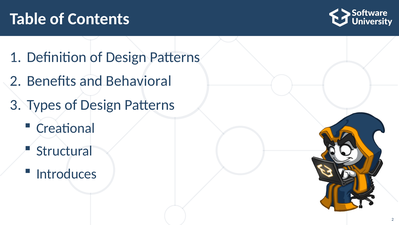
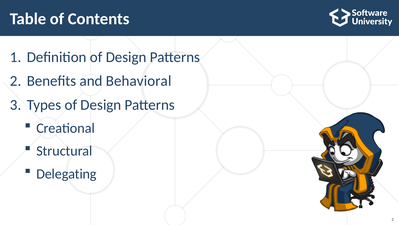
Introduces: Introduces -> Delegating (66, 173)
